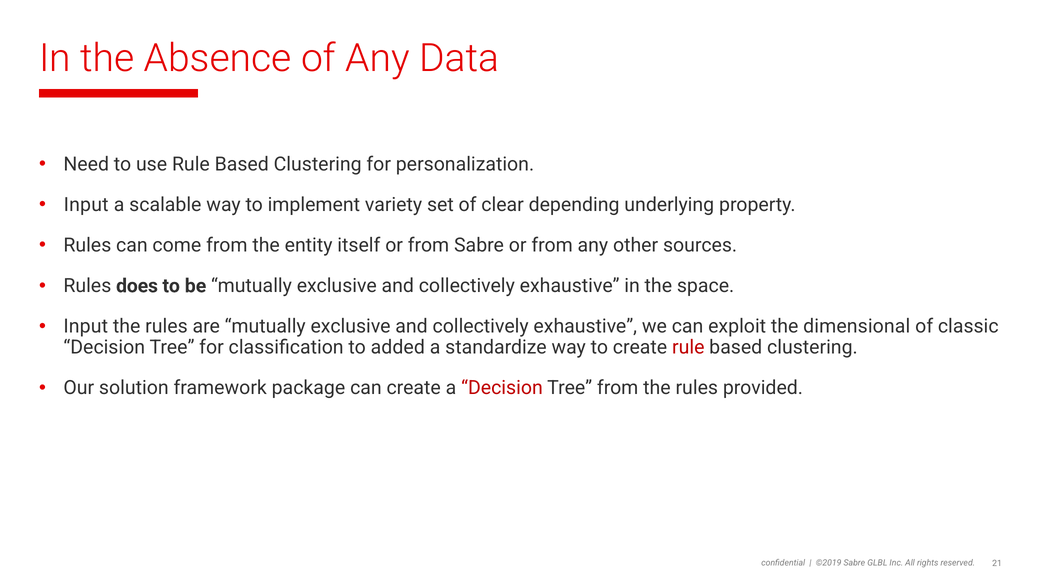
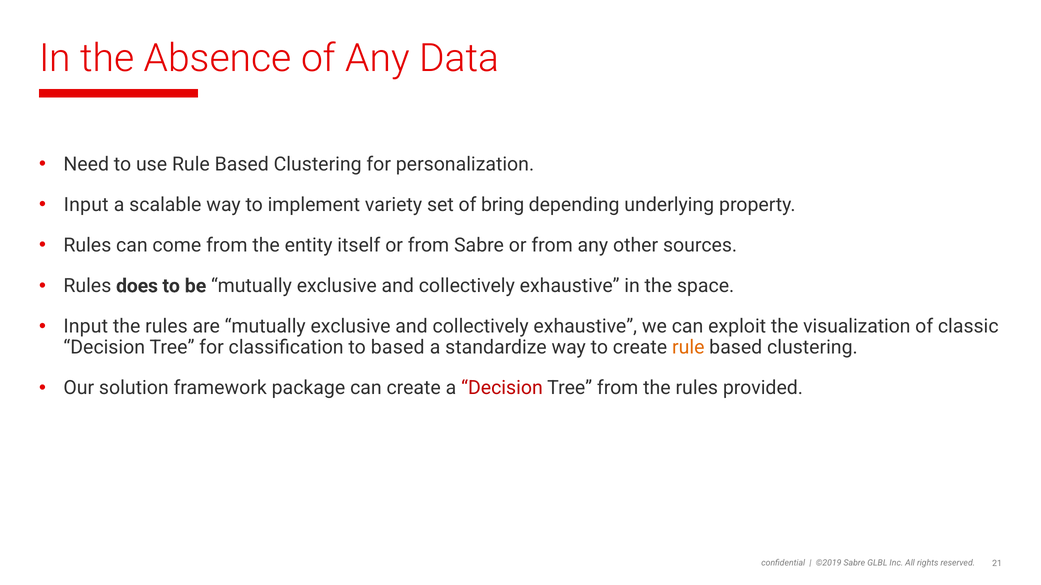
clear: clear -> bring (503, 205)
dimensional: dimensional -> visualization (857, 327)
to added: added -> based (398, 348)
rule colour: red -> orange (688, 348)
